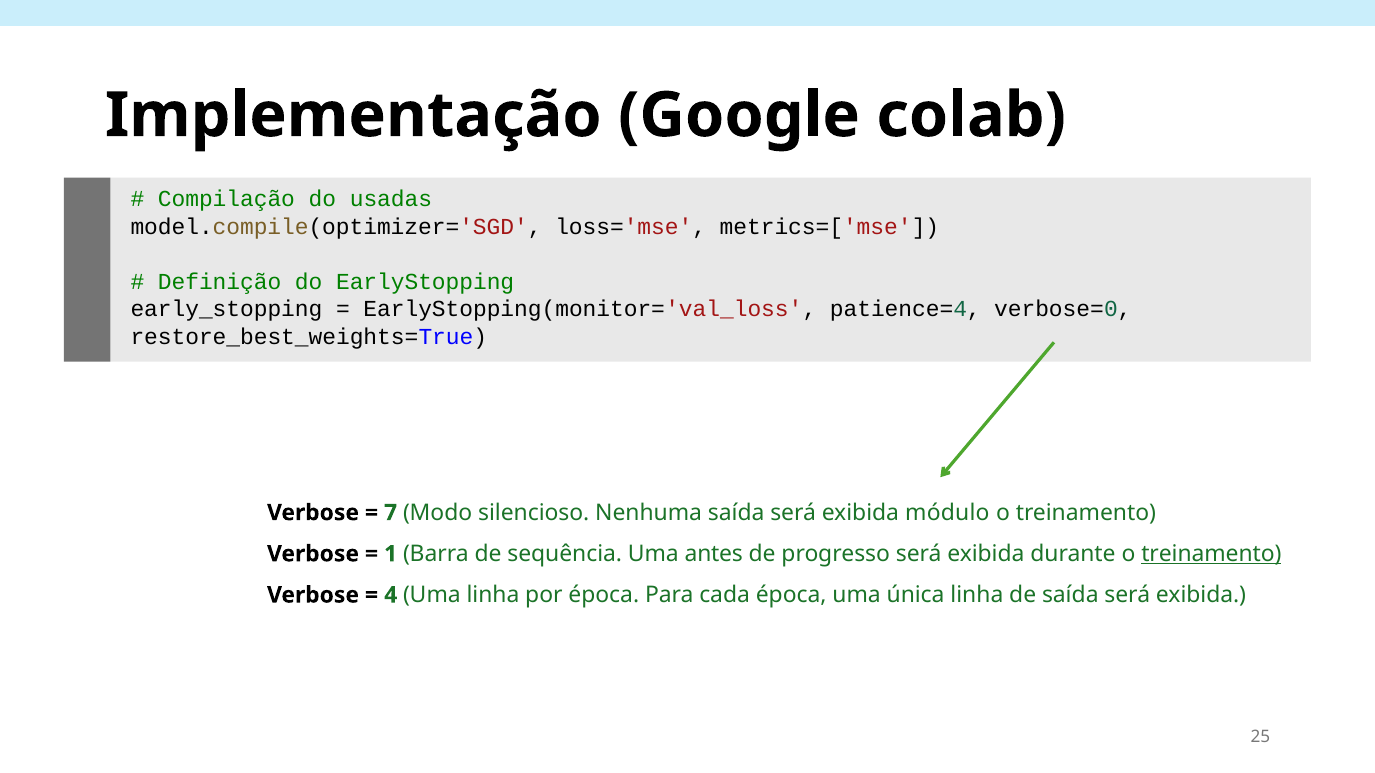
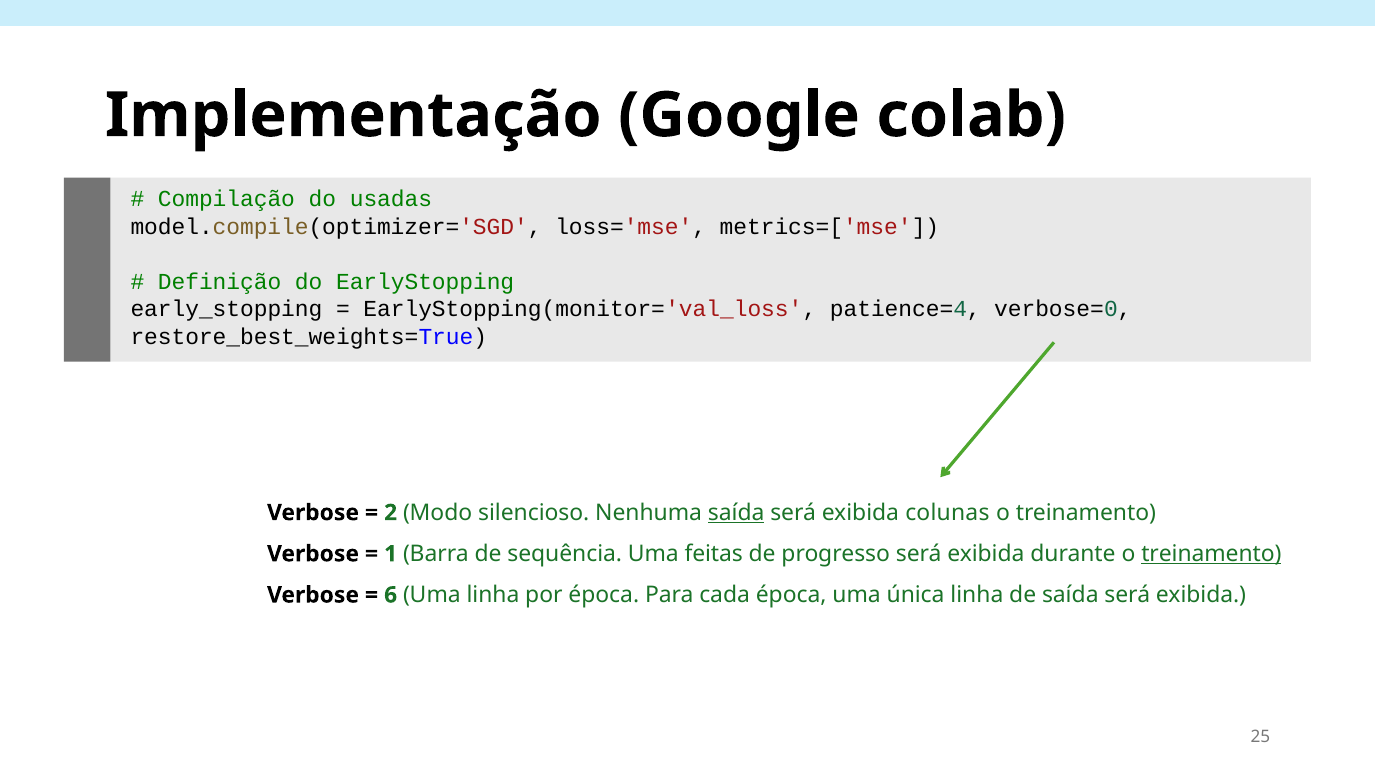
7: 7 -> 2 (391, 513)
saída underline: none -> present (736, 513)
módulo: módulo -> colunas (947, 513)
antes: antes -> feitas (714, 554)
4: 4 -> 6 (391, 595)
